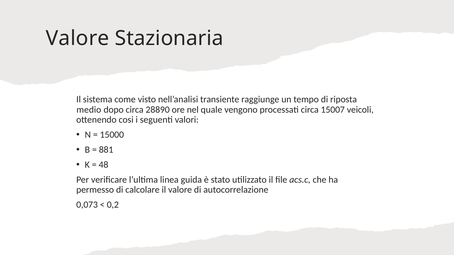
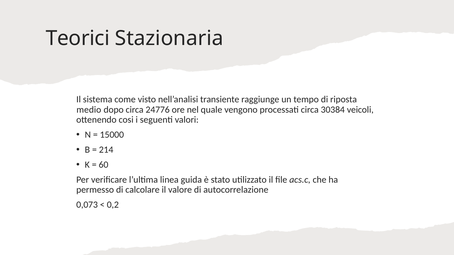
Valore: Valore -> Teorici (78, 38)
28890: 28890 -> 24776 (158, 110)
15007: 15007 -> 30384 (333, 110)
881: 881 -> 214 (106, 150)
48: 48 -> 60 (104, 165)
